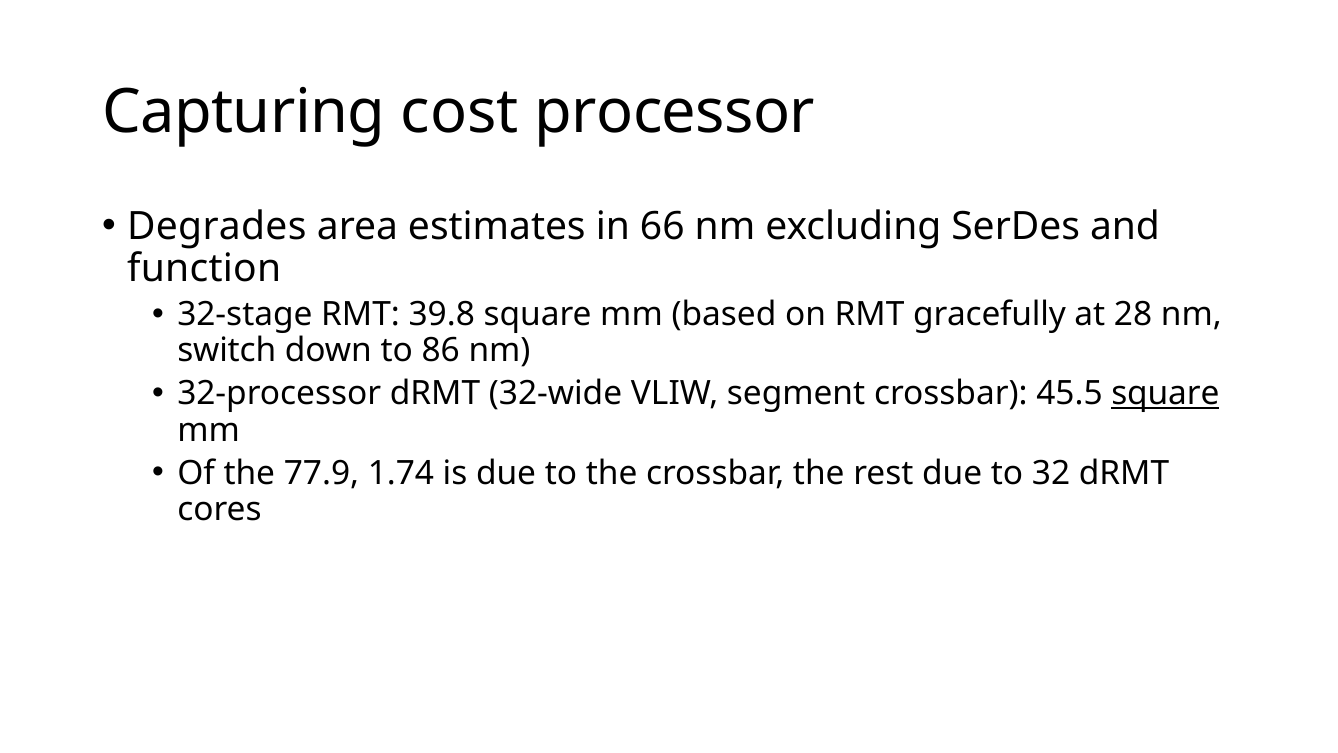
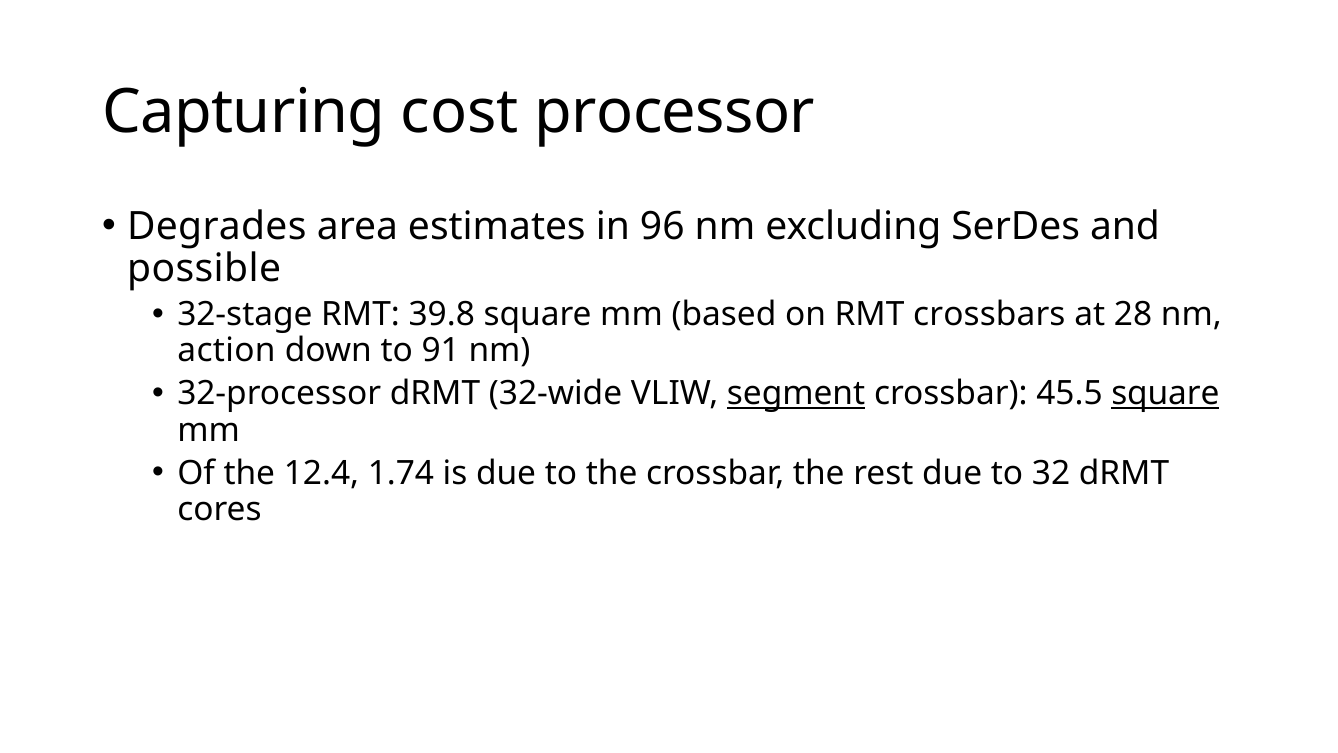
66: 66 -> 96 (662, 226)
function: function -> possible (204, 268)
gracefully: gracefully -> crossbars (989, 314)
switch: switch -> action (227, 351)
86: 86 -> 91 (441, 351)
segment underline: none -> present (796, 394)
77.9: 77.9 -> 12.4 (321, 473)
